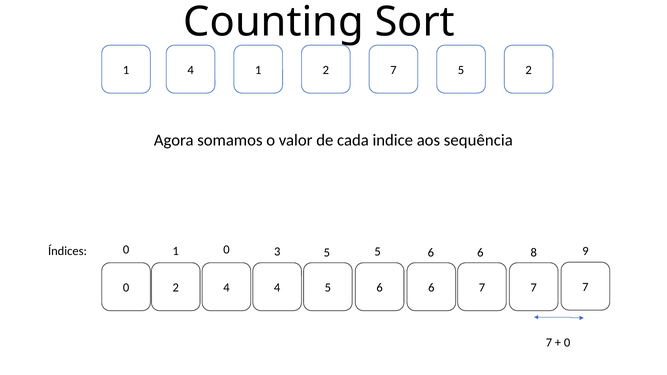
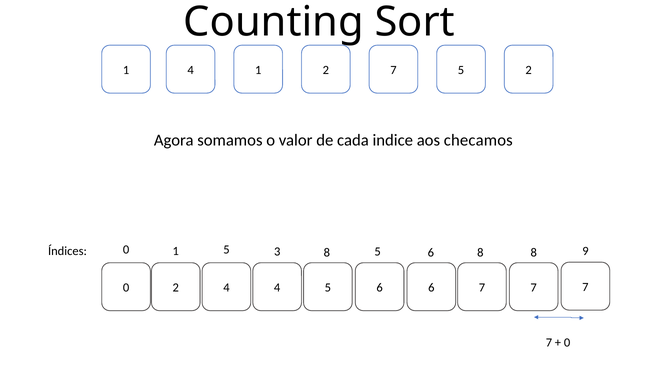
sequência: sequência -> checamos (478, 141)
1 0: 0 -> 5 (226, 250)
3 5: 5 -> 8 (327, 253)
6: 6 -> 8 (480, 253)
